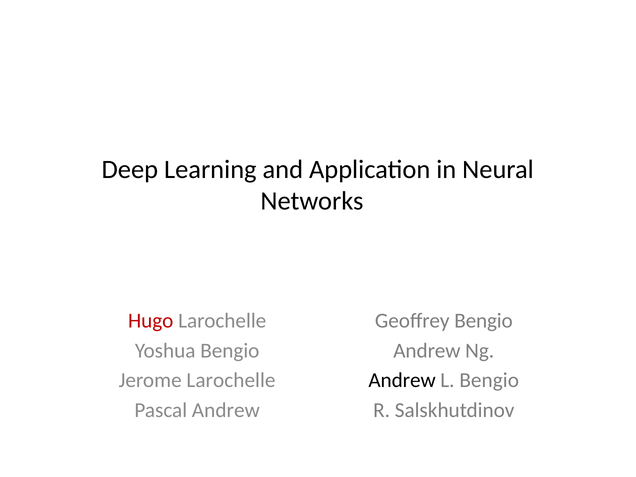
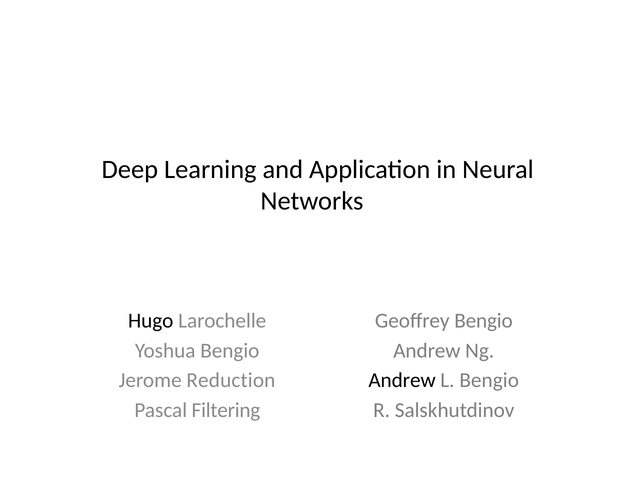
Hugo colour: red -> black (151, 321)
Jerome Larochelle: Larochelle -> Reduction (231, 380)
Pascal Andrew: Andrew -> Filtering (226, 410)
